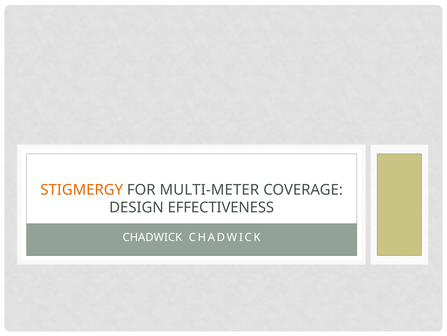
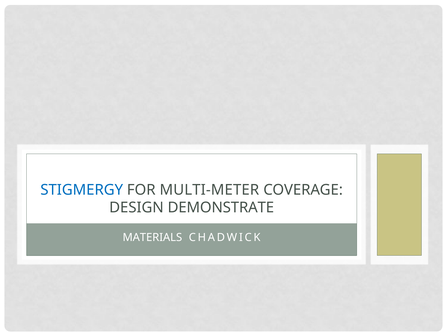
STIGMERGY colour: orange -> blue (82, 189)
EFFECTIVENESS: EFFECTIVENESS -> DEMONSTRATE (221, 207)
CHADWICK: CHADWICK -> MATERIALS (152, 237)
